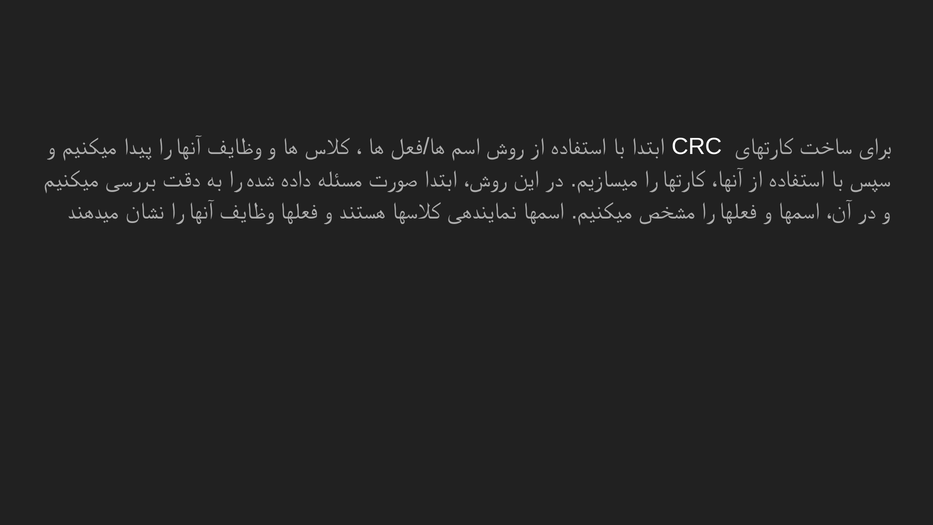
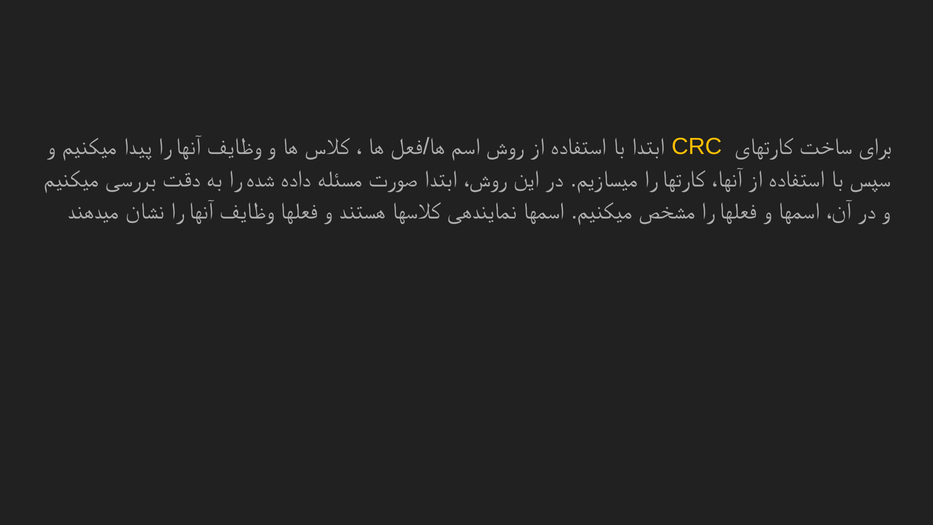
CRC colour: white -> yellow (697, 147)
